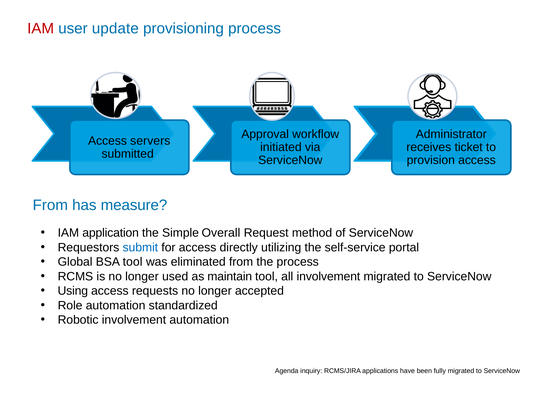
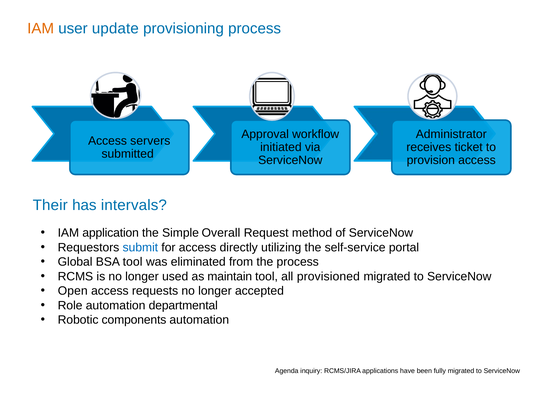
IAM colour: red -> orange (41, 28)
From: From -> Their (50, 205)
measure: measure -> intervals (134, 205)
all involvement: involvement -> provisioned (328, 276)
Using: Using -> Open (73, 291)
standardized: standardized -> departmental (183, 305)
Robotic involvement: involvement -> components (134, 320)
